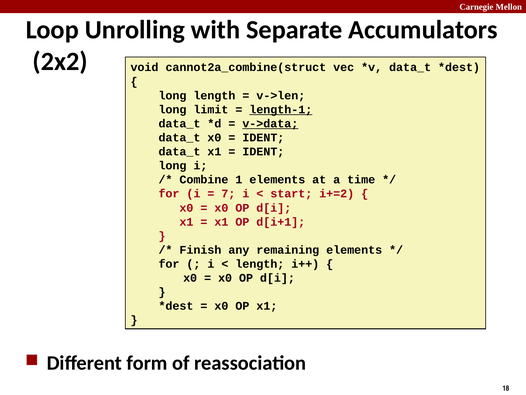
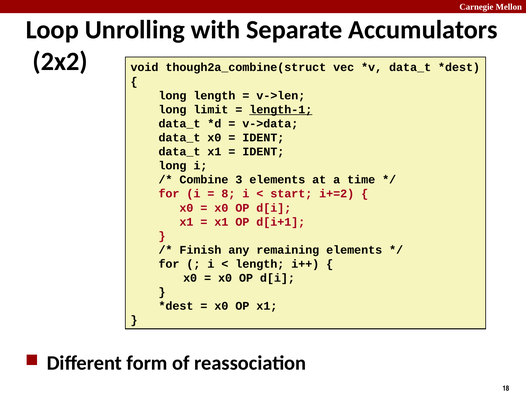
cannot2a_combine(struct: cannot2a_combine(struct -> though2a_combine(struct (246, 67)
v->data underline: present -> none (270, 123)
1: 1 -> 3 (239, 180)
7: 7 -> 8 (228, 194)
